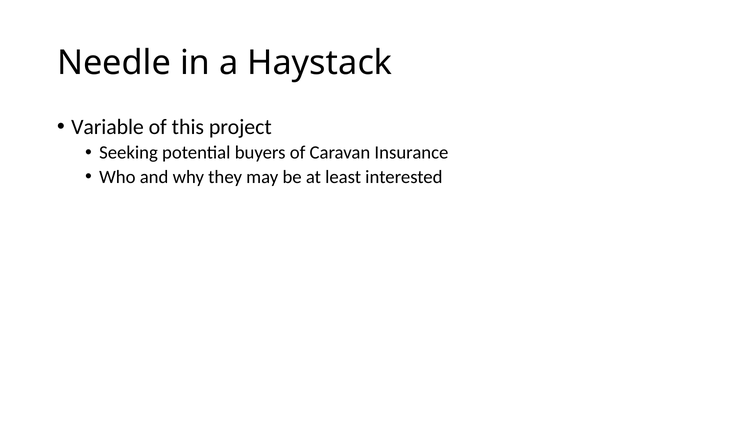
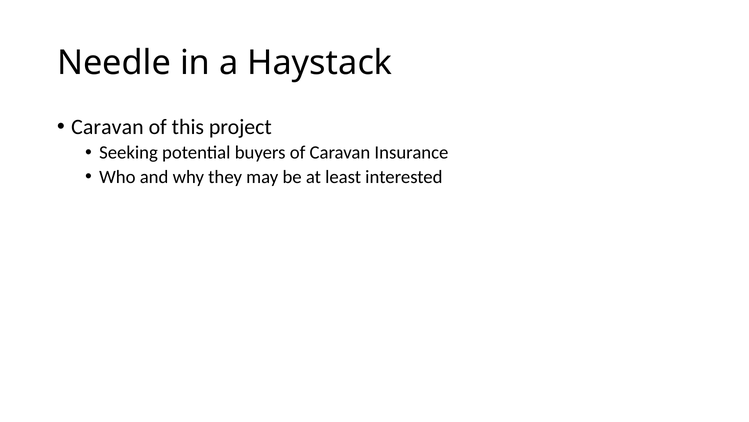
Variable: Variable -> Caravan (107, 127)
